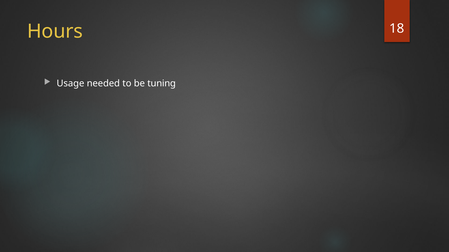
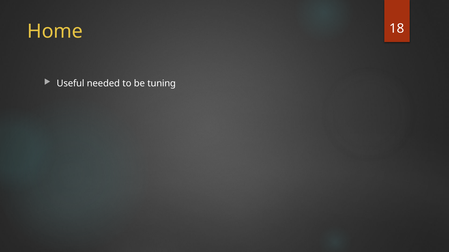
Hours: Hours -> Home (55, 32)
Usage: Usage -> Useful (70, 84)
